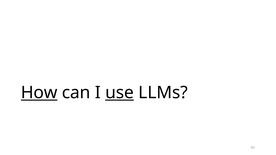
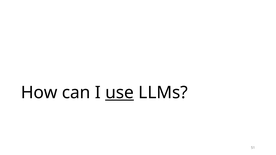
How underline: present -> none (39, 93)
